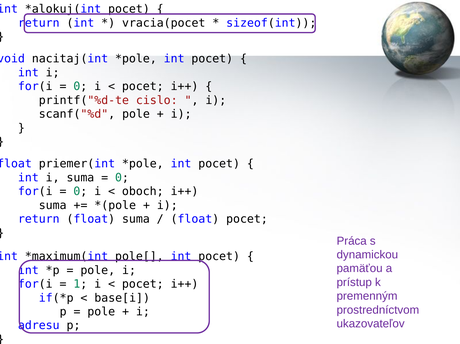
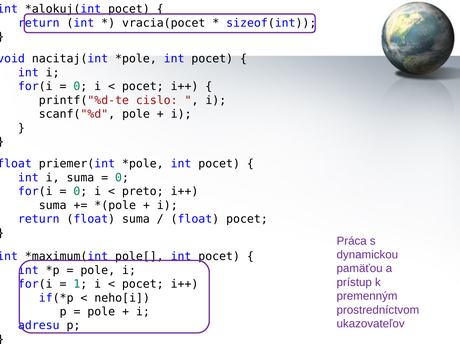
oboch: oboch -> preto (143, 191)
base[i: base[i -> neho[i (122, 298)
